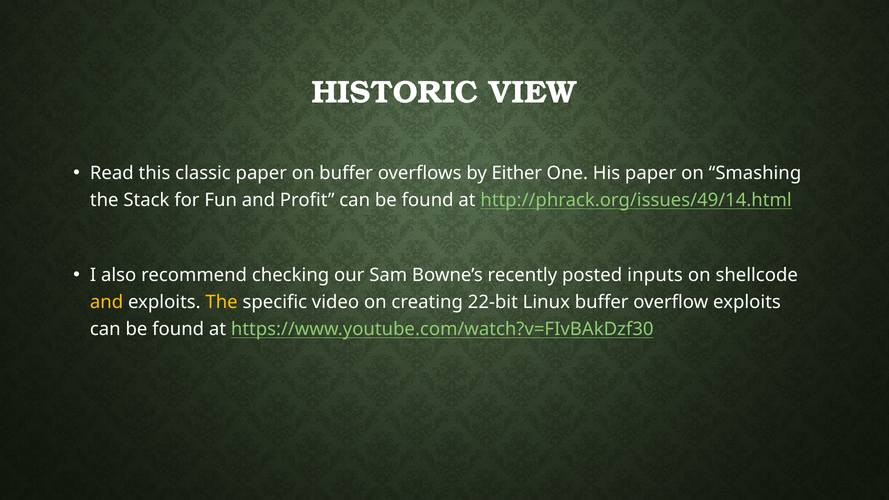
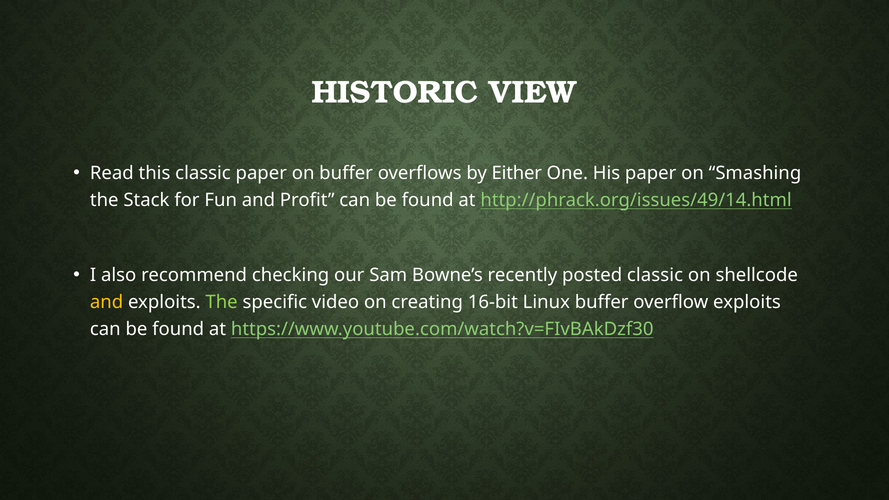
posted inputs: inputs -> classic (655, 275)
The colour: yellow -> light green (222, 302)
22-bit: 22-bit -> 16-bit (493, 302)
